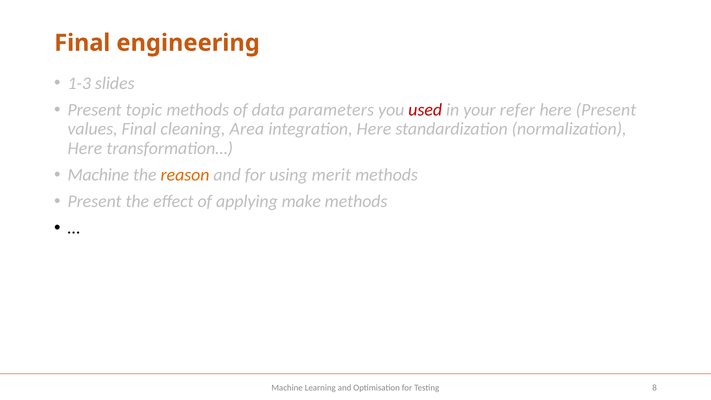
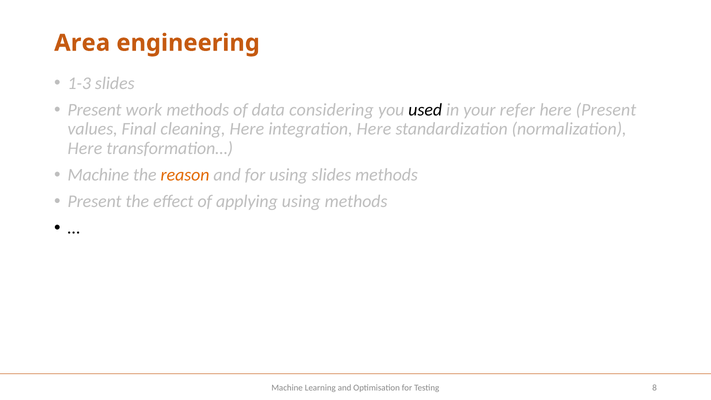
Final: Final -> Area (82, 43)
topic: topic -> work (144, 110)
parameters: parameters -> considering (331, 110)
used colour: red -> black (425, 110)
cleaning Area: Area -> Here (247, 129)
using merit: merit -> slides (331, 175)
applying make: make -> using (301, 201)
